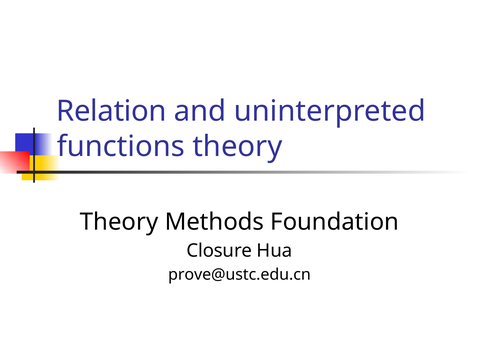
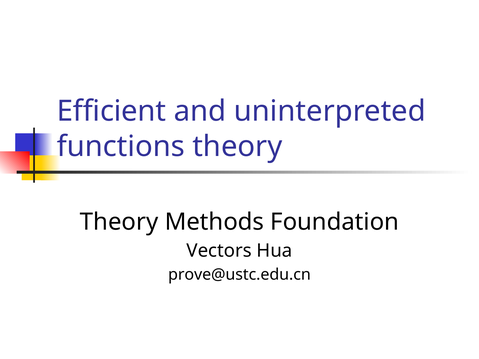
Relation: Relation -> Efficient (111, 111)
Closure: Closure -> Vectors (219, 251)
